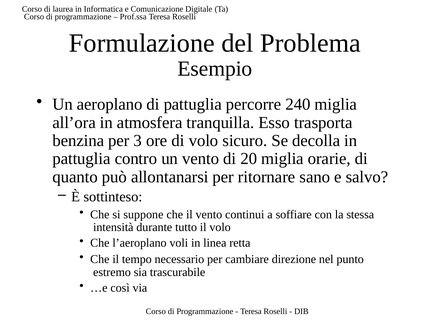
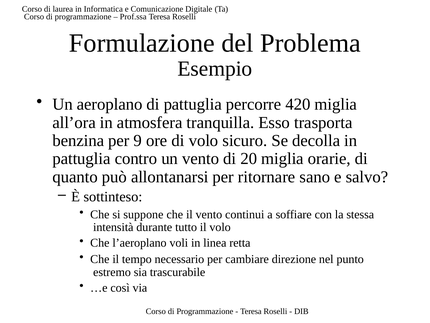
240: 240 -> 420 (298, 104)
3: 3 -> 9 (138, 140)
